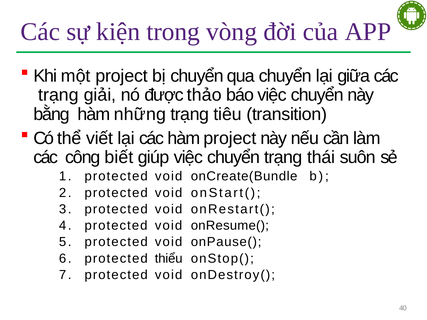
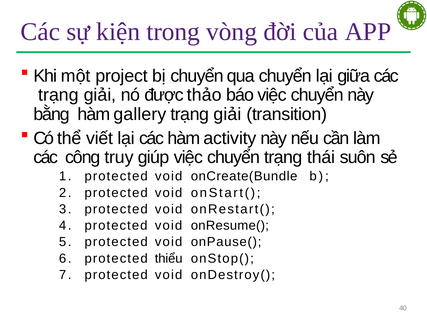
những: những -> gallery (140, 114)
tiêu: tiêu -> giải (227, 114)
hàm project: project -> activity (230, 138)
biết: biết -> truy (119, 158)
